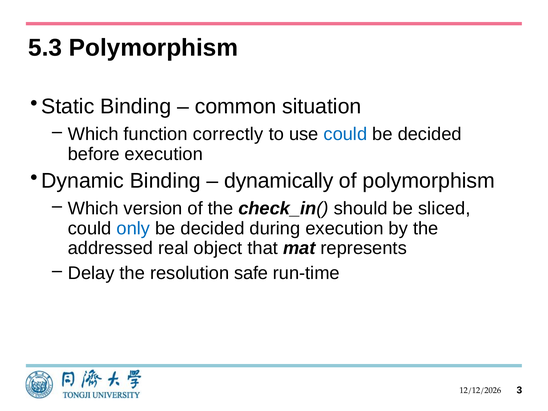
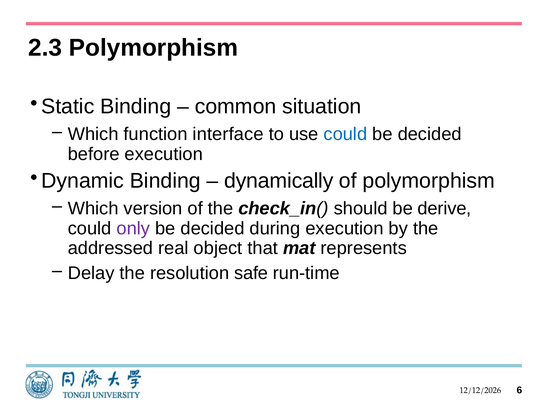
5.3: 5.3 -> 2.3 (45, 48)
correctly: correctly -> interface (228, 134)
sliced: sliced -> derive (445, 209)
only colour: blue -> purple (133, 228)
3: 3 -> 6 (519, 390)
